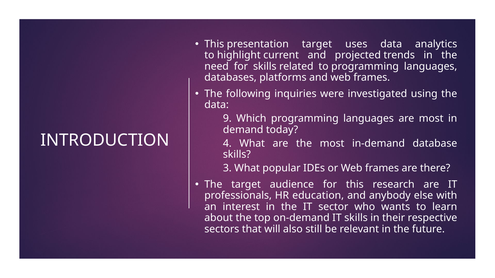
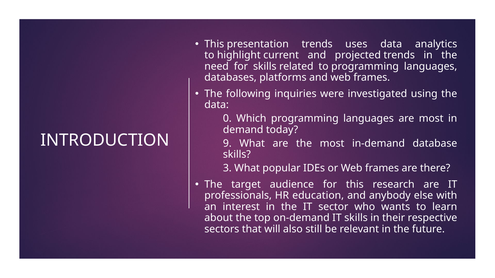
presentation target: target -> trends (317, 44)
9: 9 -> 0 (227, 119)
4: 4 -> 9 (227, 144)
